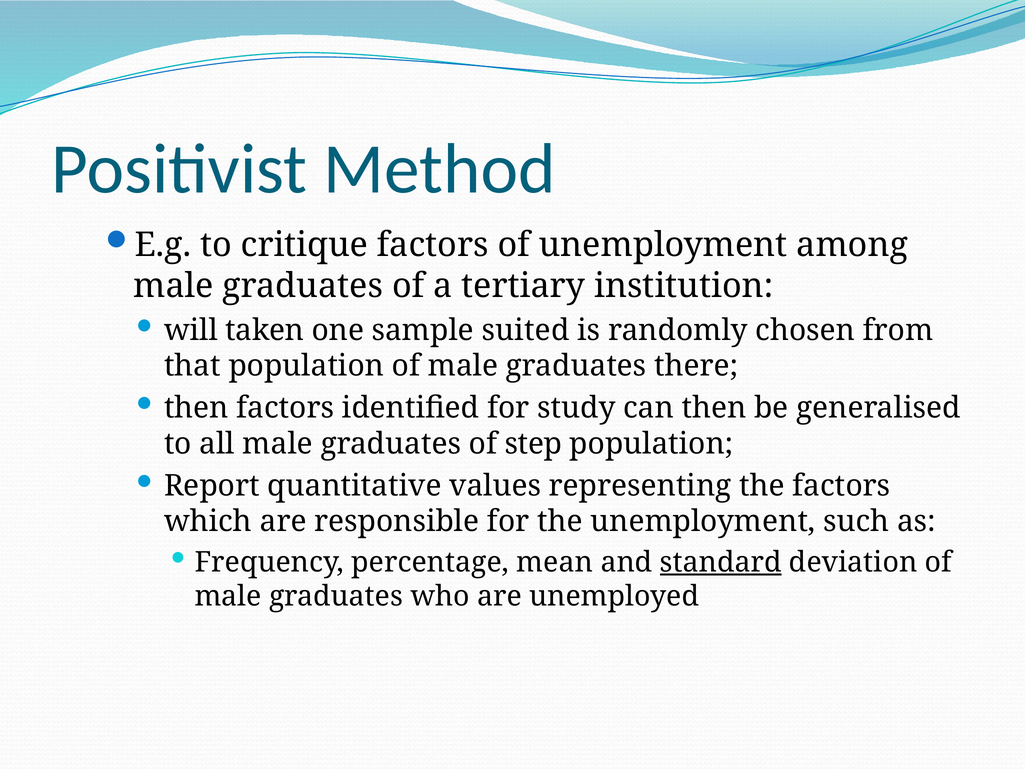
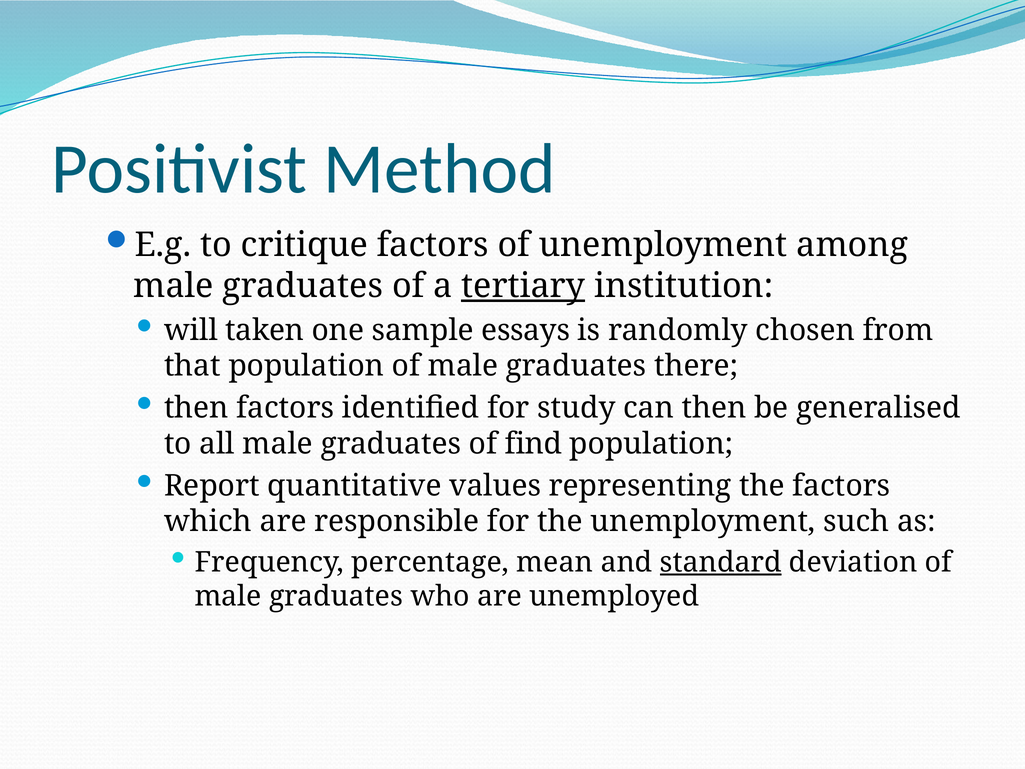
tertiary underline: none -> present (523, 286)
suited: suited -> essays (526, 330)
step: step -> find (533, 444)
